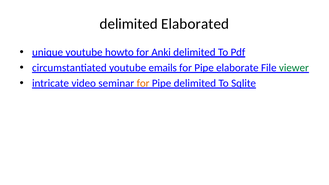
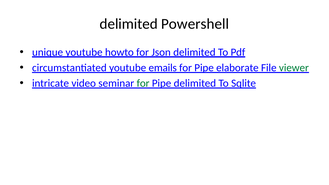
Elaborated: Elaborated -> Powershell (195, 24)
Anki: Anki -> Json (161, 52)
for colour: orange -> green (143, 83)
